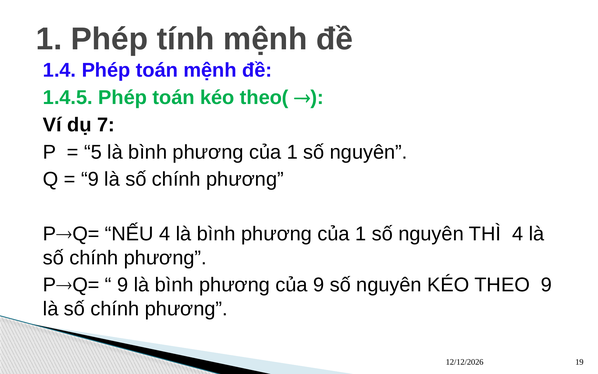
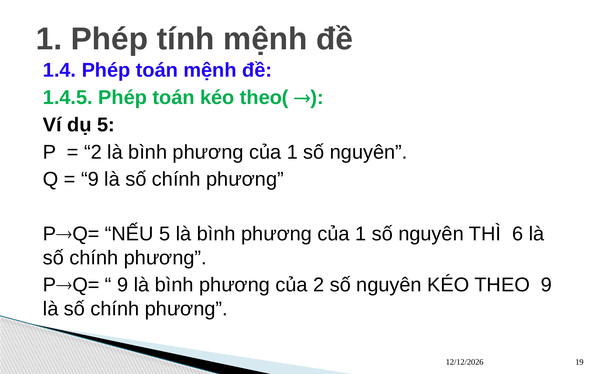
dụ 7: 7 -> 5 (106, 125)
5: 5 -> 2 (93, 152)
NẾU 4: 4 -> 5 (165, 234)
THÌ 4: 4 -> 6 (518, 234)
của 9: 9 -> 2 (319, 285)
